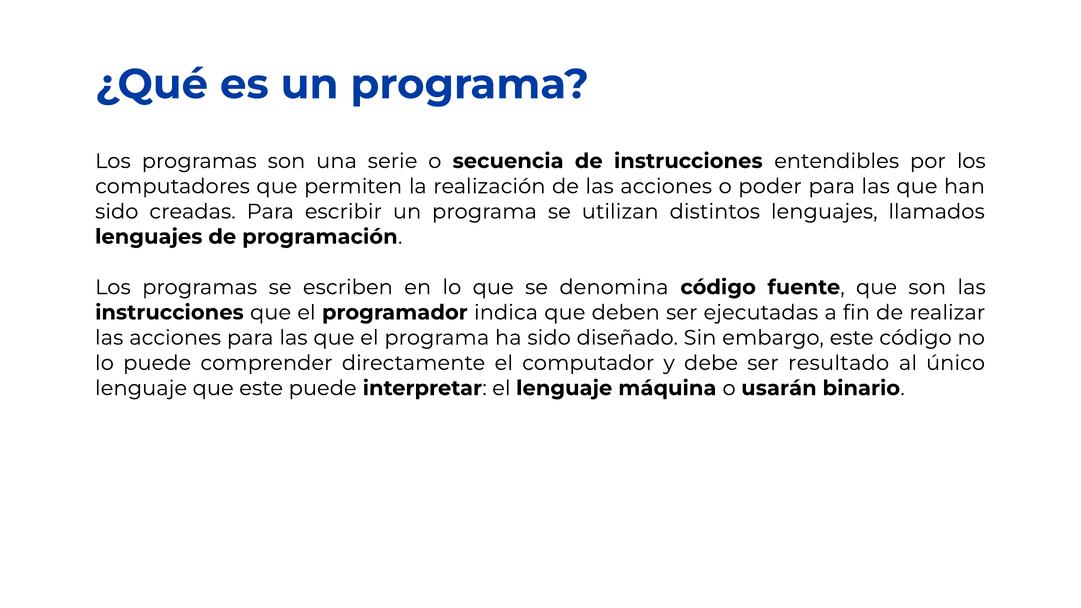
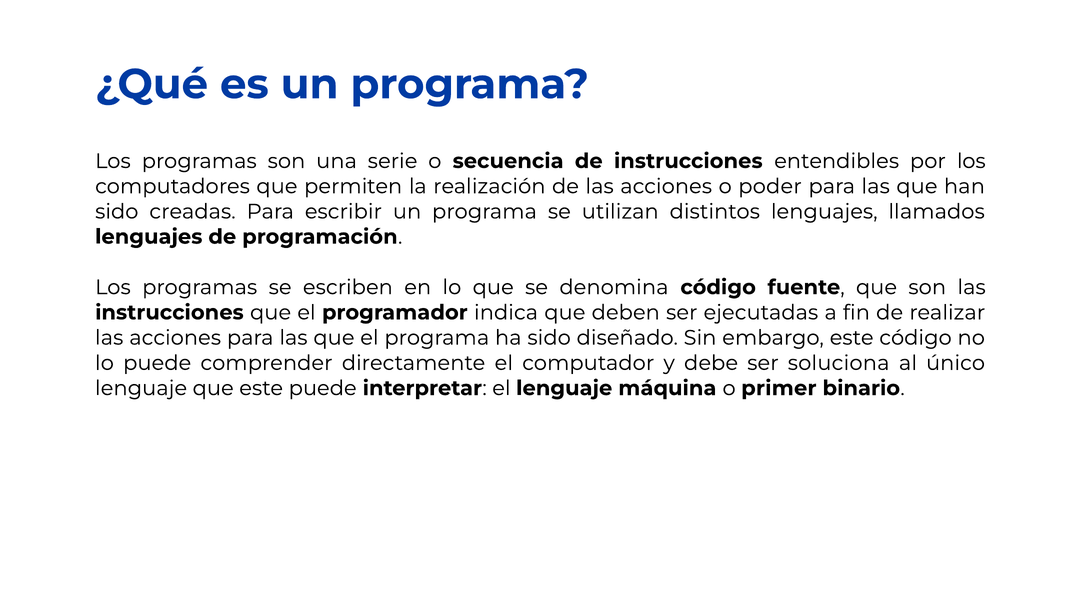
resultado: resultado -> soluciona (839, 363)
usarán: usarán -> primer (779, 388)
